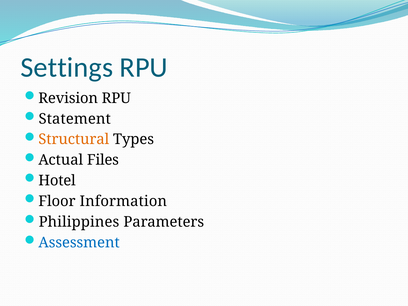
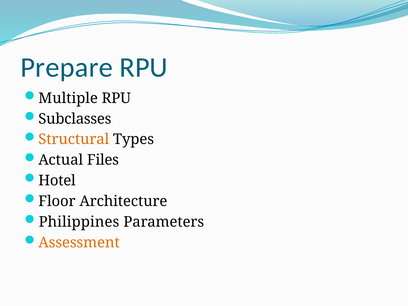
Settings: Settings -> Prepare (67, 67)
Revision: Revision -> Multiple (68, 98)
Statement: Statement -> Subclasses (75, 119)
Information: Information -> Architecture (123, 201)
Assessment colour: blue -> orange (79, 242)
